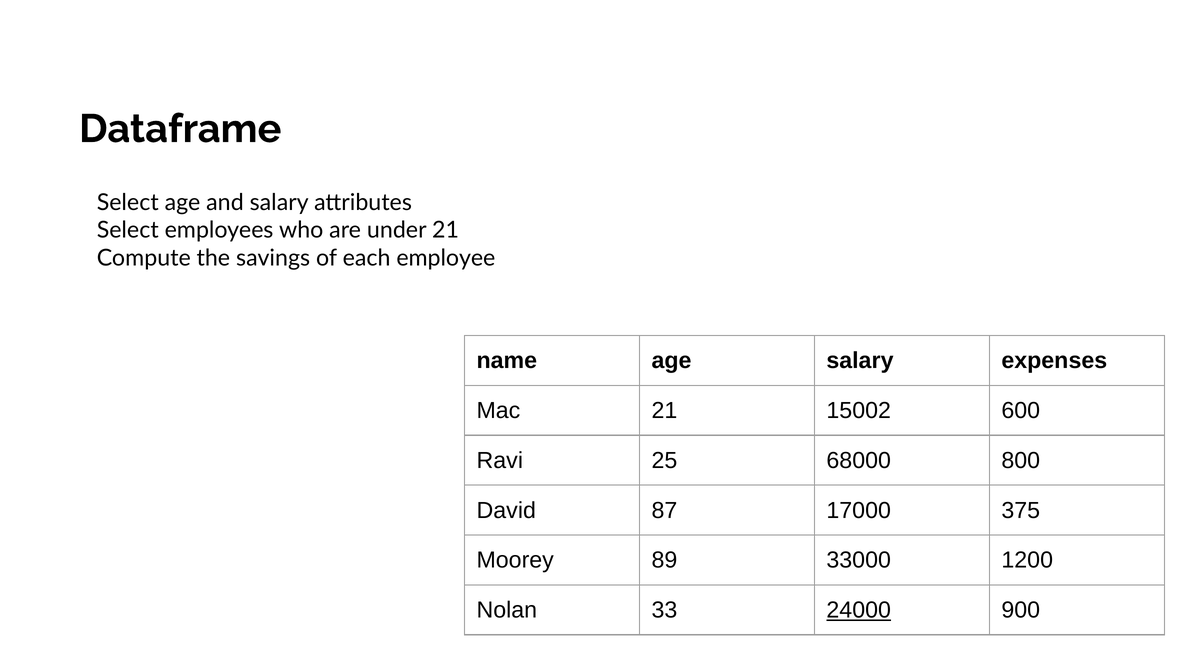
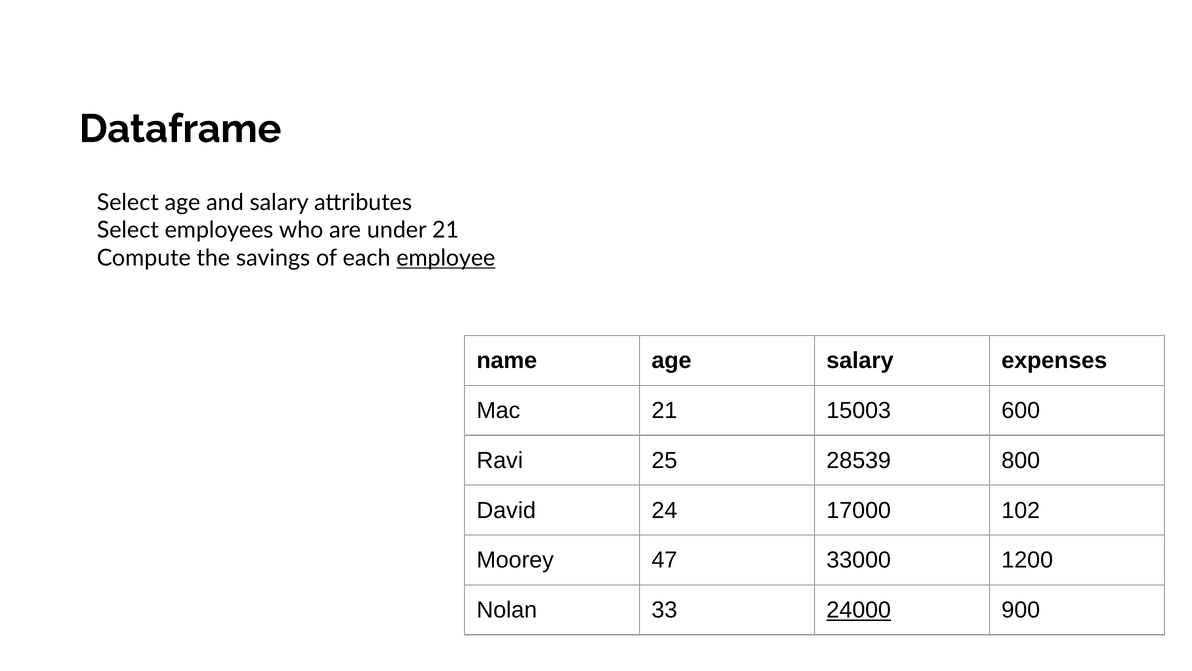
employee underline: none -> present (446, 258)
15002: 15002 -> 15003 (859, 410)
68000: 68000 -> 28539 (859, 460)
87: 87 -> 24 (664, 510)
375: 375 -> 102 (1021, 510)
89: 89 -> 47 (664, 560)
